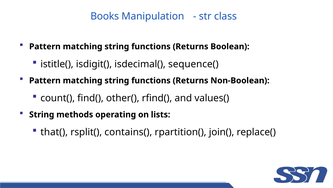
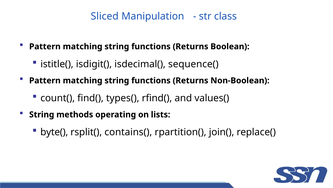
Books: Books -> Sliced (105, 16)
other(: other( -> types( (123, 98)
that(: that( -> byte( (54, 132)
